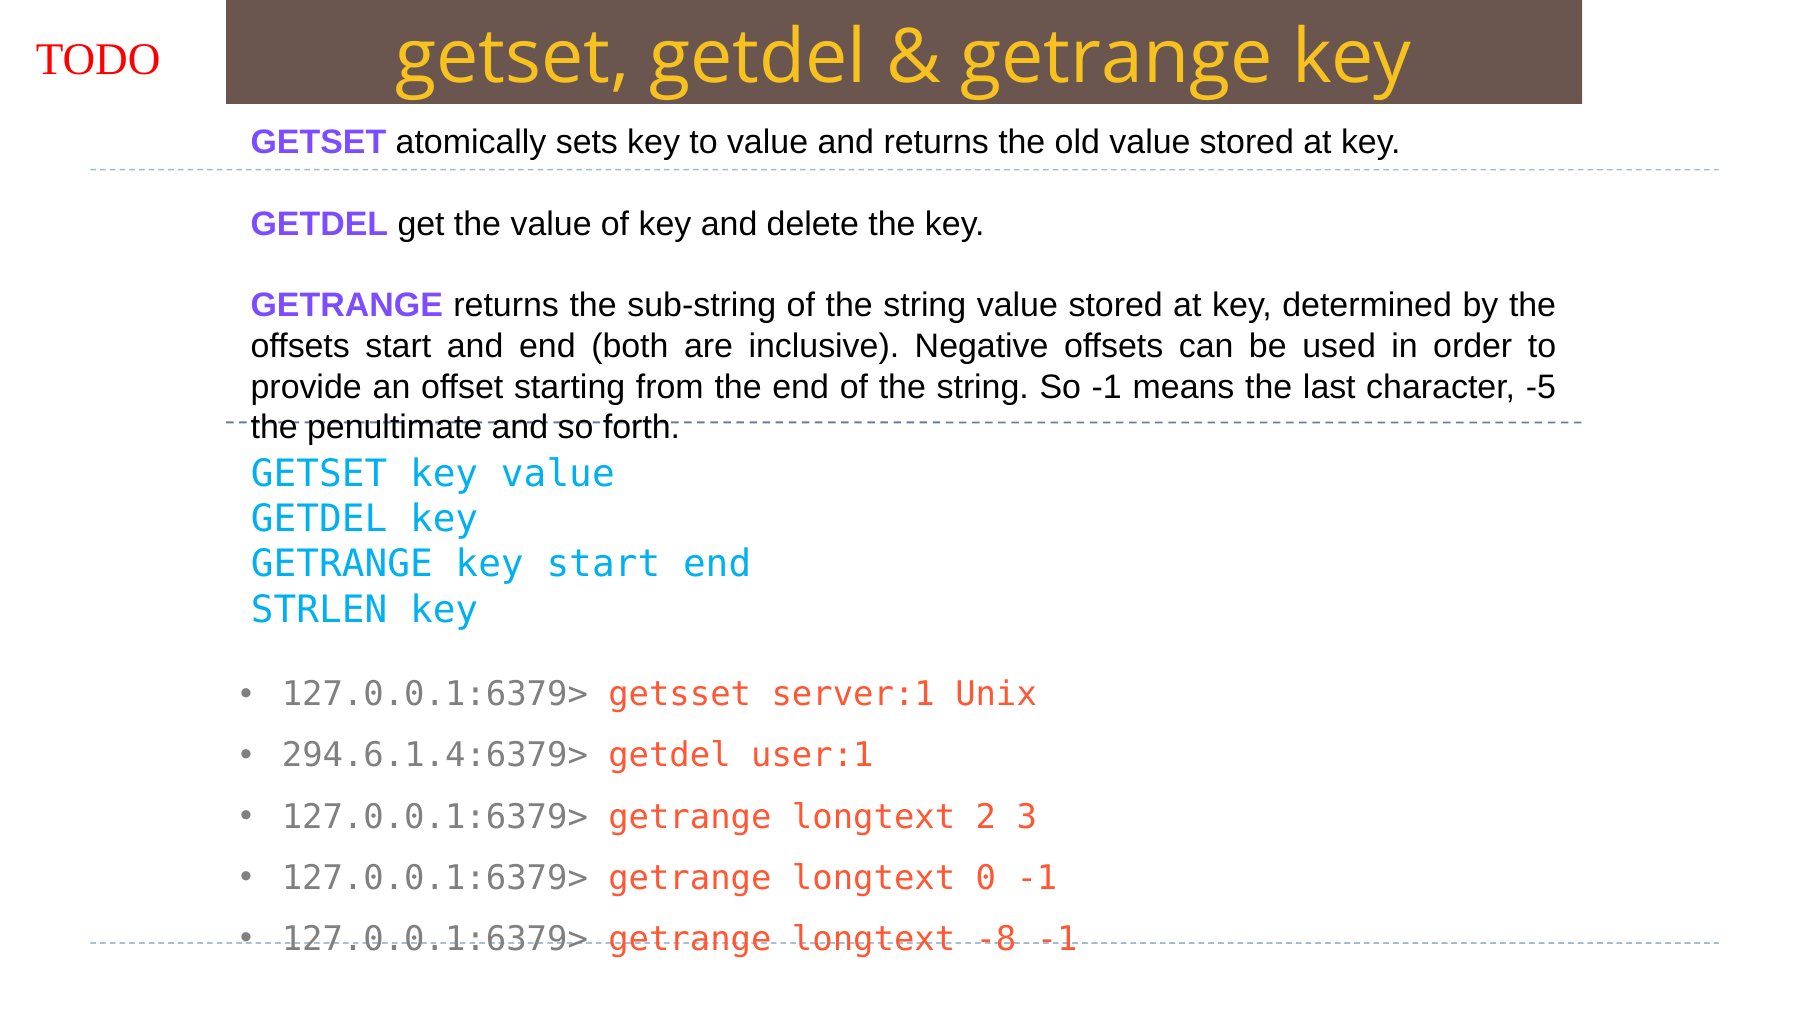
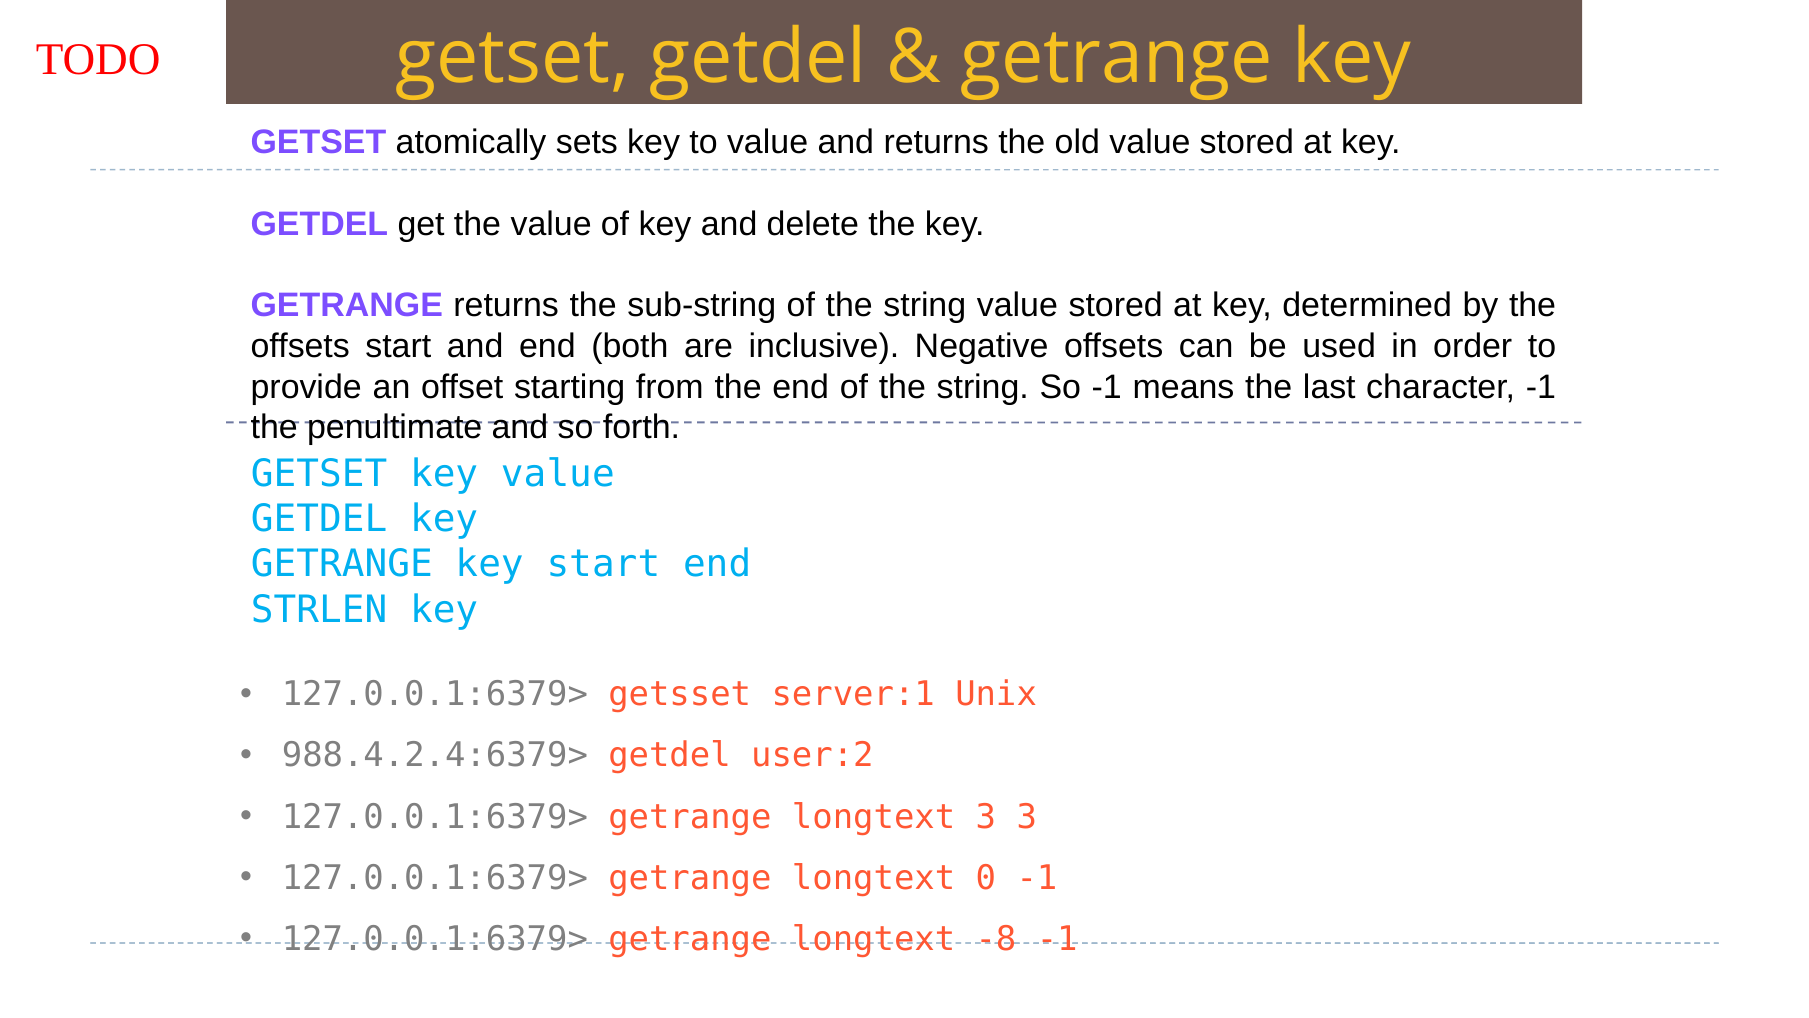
character -5: -5 -> -1 (1541, 387)
294.6.1.4:6379>: 294.6.1.4:6379> -> 988.4.2.4:6379> (435, 755)
user:1: user:1 -> user:2 (812, 755)
longtext 2: 2 -> 3 (986, 816)
